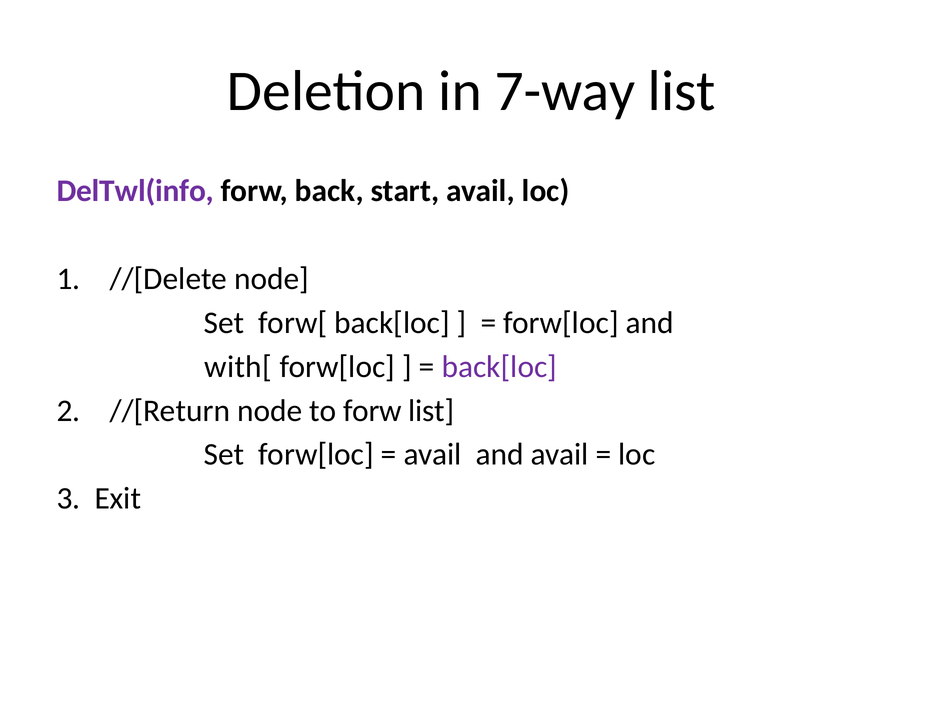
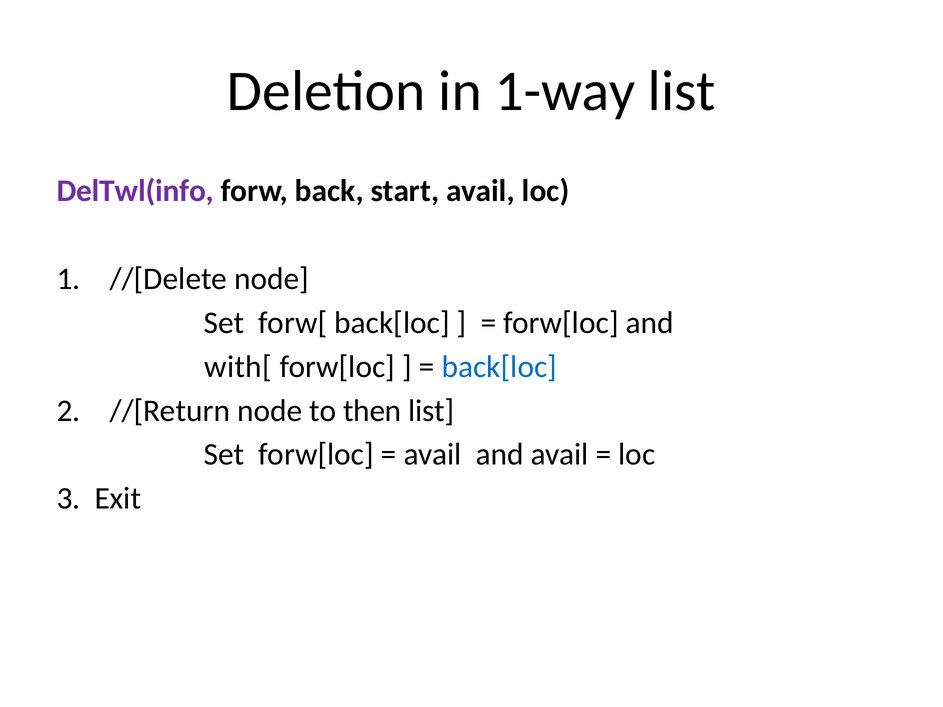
7-way: 7-way -> 1-way (565, 91)
back[loc colour: purple -> blue (499, 367)
to forw: forw -> then (372, 411)
